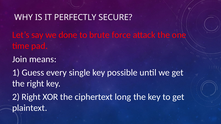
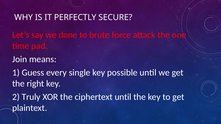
2 Right: Right -> Truly (31, 97)
ciphertext long: long -> until (123, 97)
